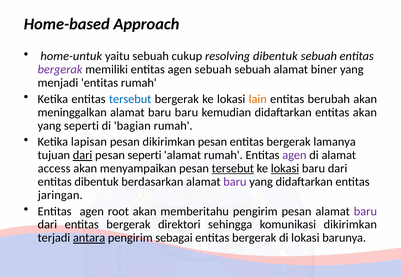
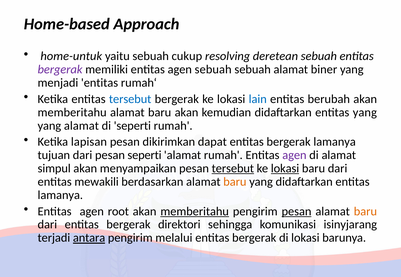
resolving dibentuk: dibentuk -> deretean (275, 56)
lain colour: orange -> blue (258, 99)
meninggalkan: meninggalkan -> memberitahu (72, 113)
baru baru: baru -> akan (187, 113)
entitas akan: akan -> yang (365, 113)
yang seperti: seperti -> alamat (81, 126)
di bagian: bagian -> seperti (132, 126)
dikirimkan pesan: pesan -> dapat (212, 142)
dari underline: present -> none (83, 156)
access: access -> simpul (54, 169)
entitas dibentuk: dibentuk -> mewakili (97, 182)
baru colour: purple -> orange (235, 182)
jaringan: jaringan -> lamanya (60, 196)
memberitahu underline: none -> present (195, 212)
pesan underline: none -> present (297, 212)
baru colour: purple -> orange (365, 212)
komunikasi dikirimkan: dikirimkan -> isinyjarang (350, 225)
sebagai: sebagai -> melalui (174, 238)
